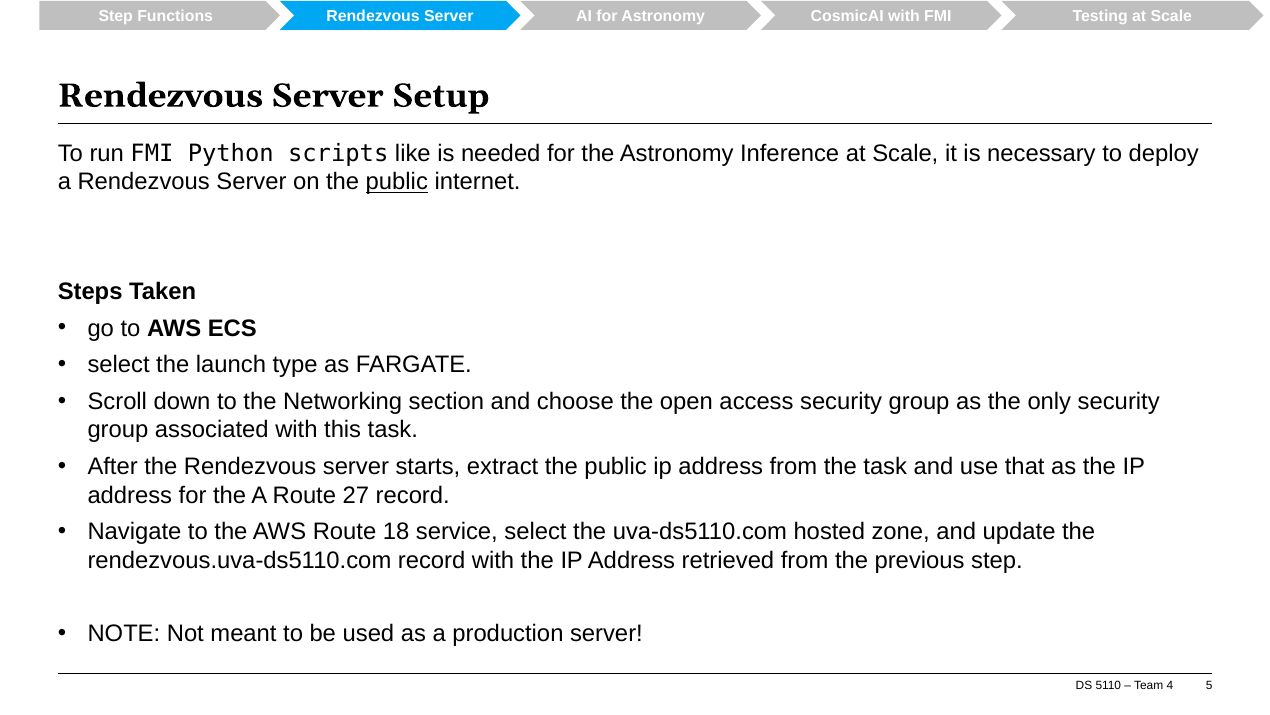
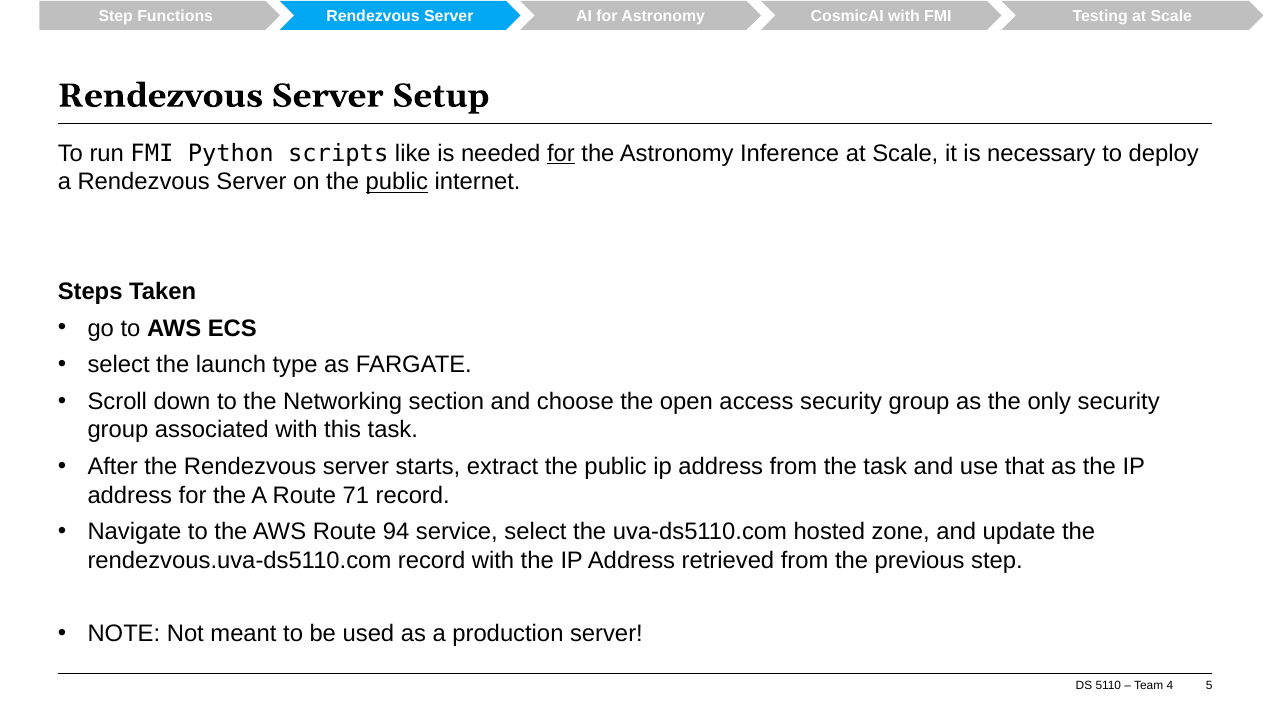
for underline: none -> present (561, 153)
27: 27 -> 71 (356, 495)
18: 18 -> 94 (396, 531)
